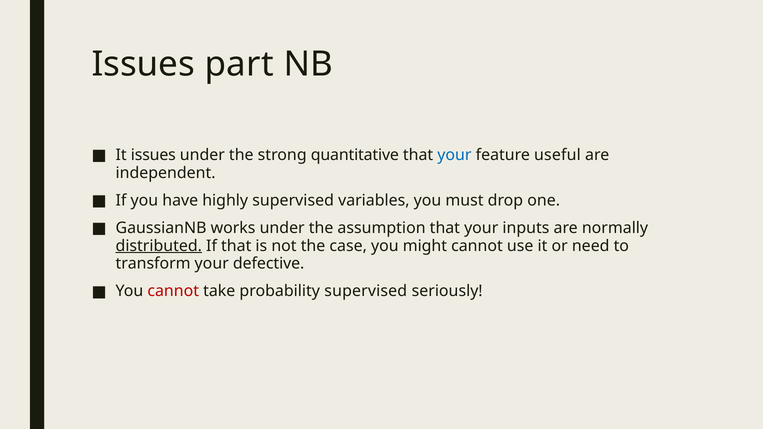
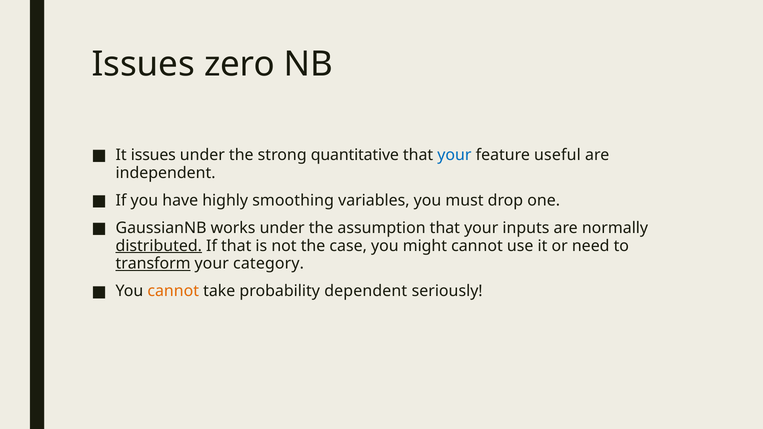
part: part -> zero (239, 64)
highly supervised: supervised -> smoothing (293, 200)
transform underline: none -> present (153, 264)
defective: defective -> category (269, 264)
cannot colour: red -> orange (173, 291)
probability supervised: supervised -> dependent (366, 291)
